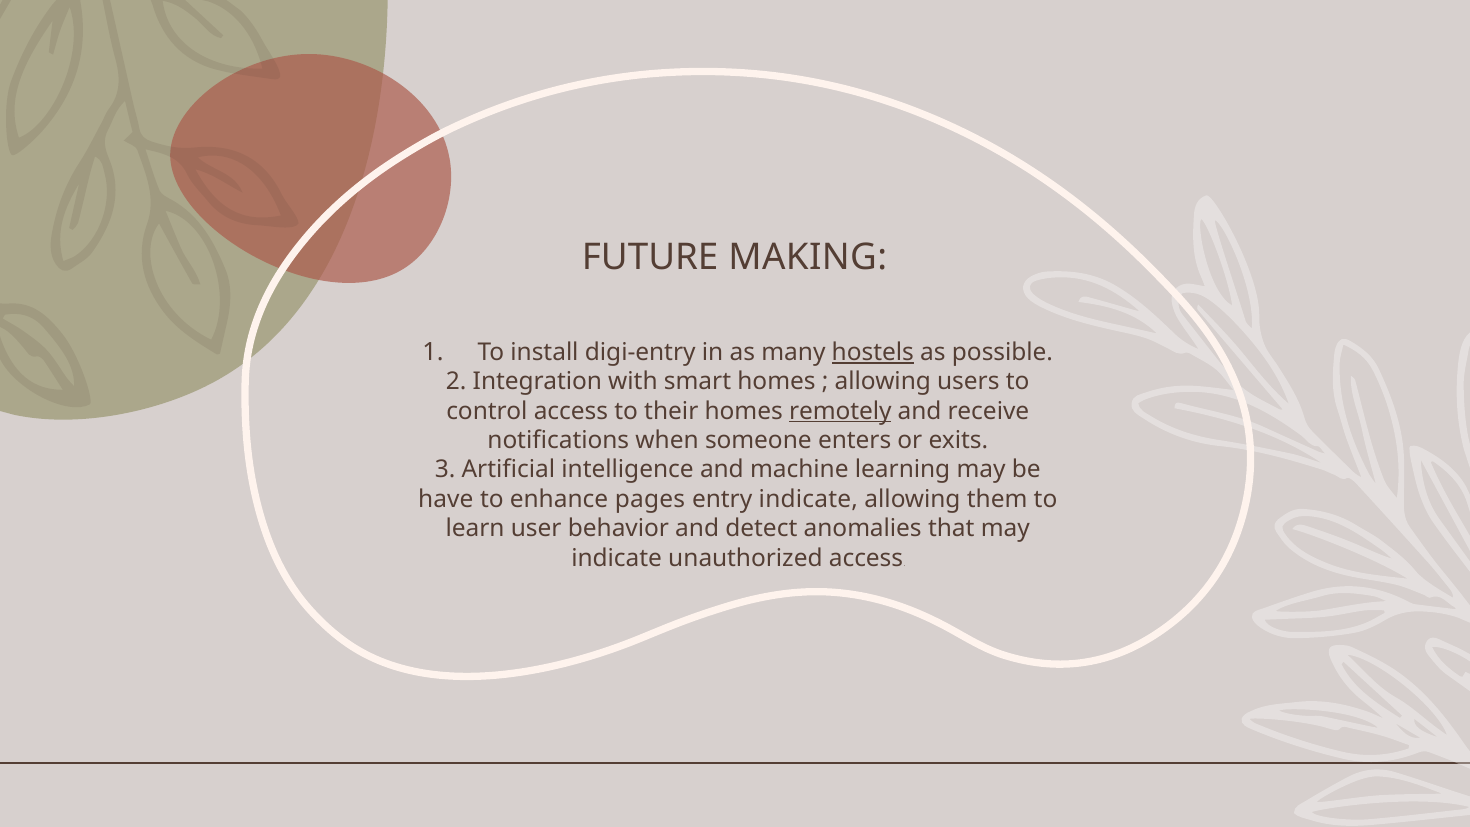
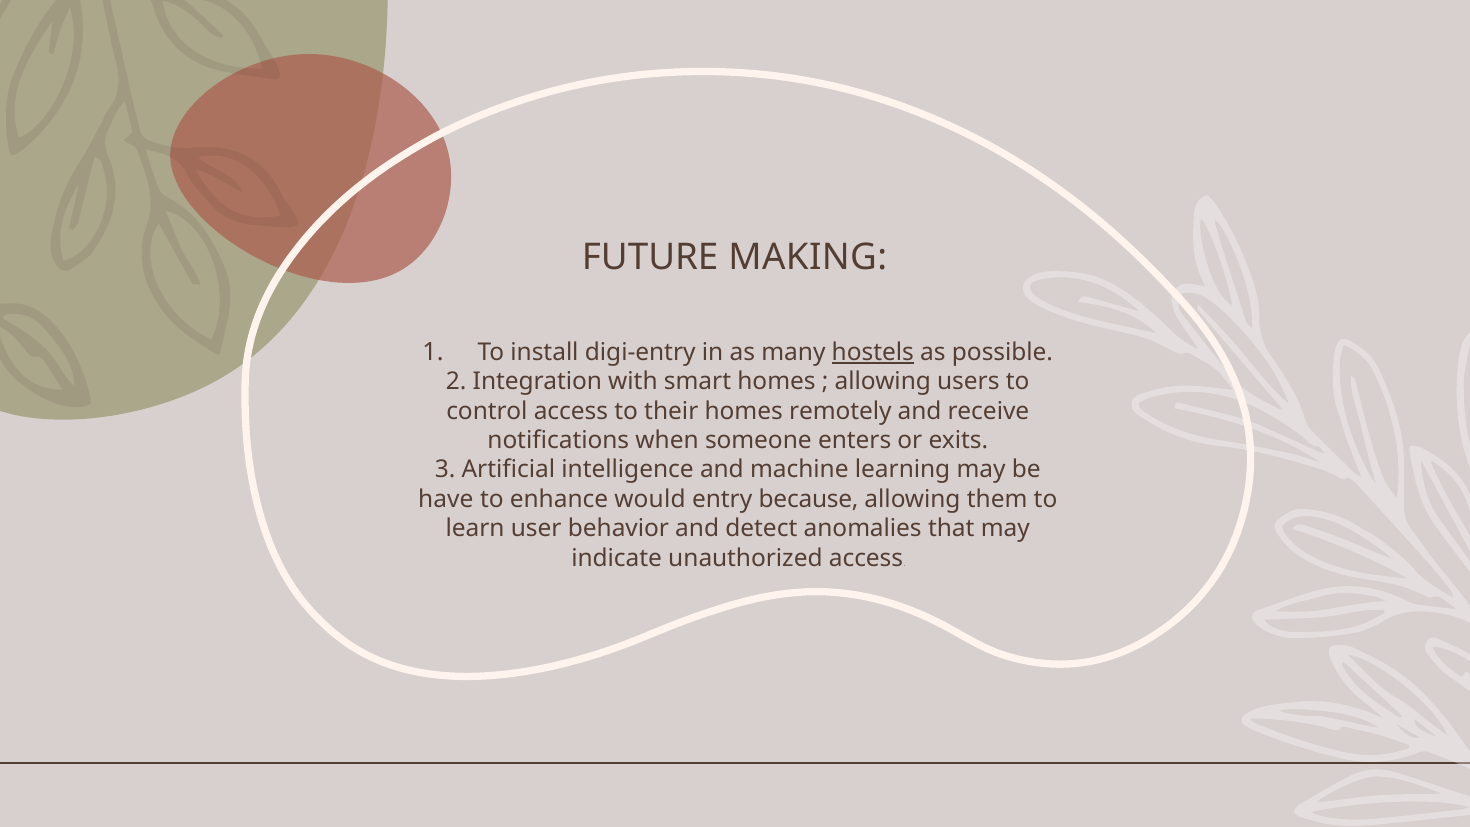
remotely underline: present -> none (840, 411)
pages: pages -> would (650, 499)
entry indicate: indicate -> because (809, 499)
